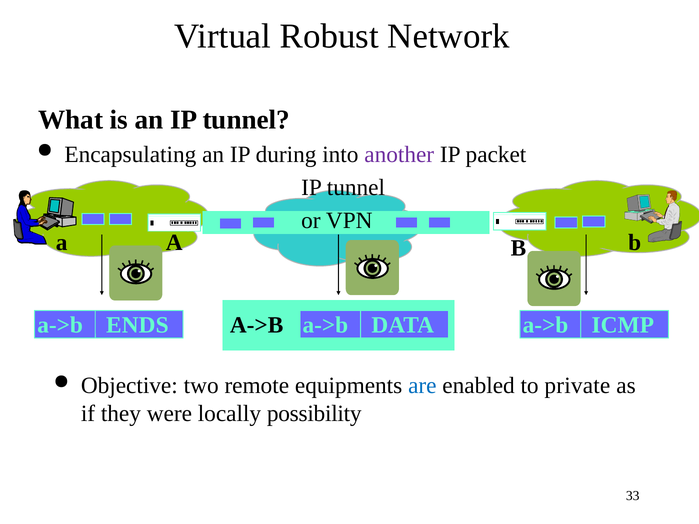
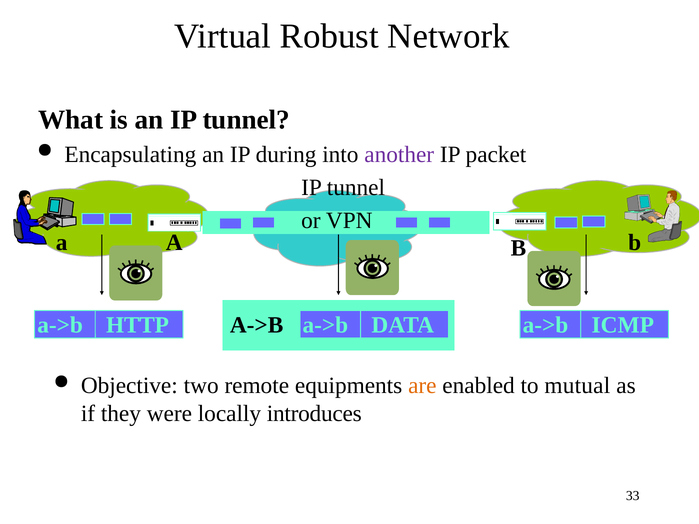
ENDS: ENDS -> HTTP (138, 325)
are colour: blue -> orange (422, 386)
private: private -> mutual (577, 386)
possibility: possibility -> introduces (314, 414)
